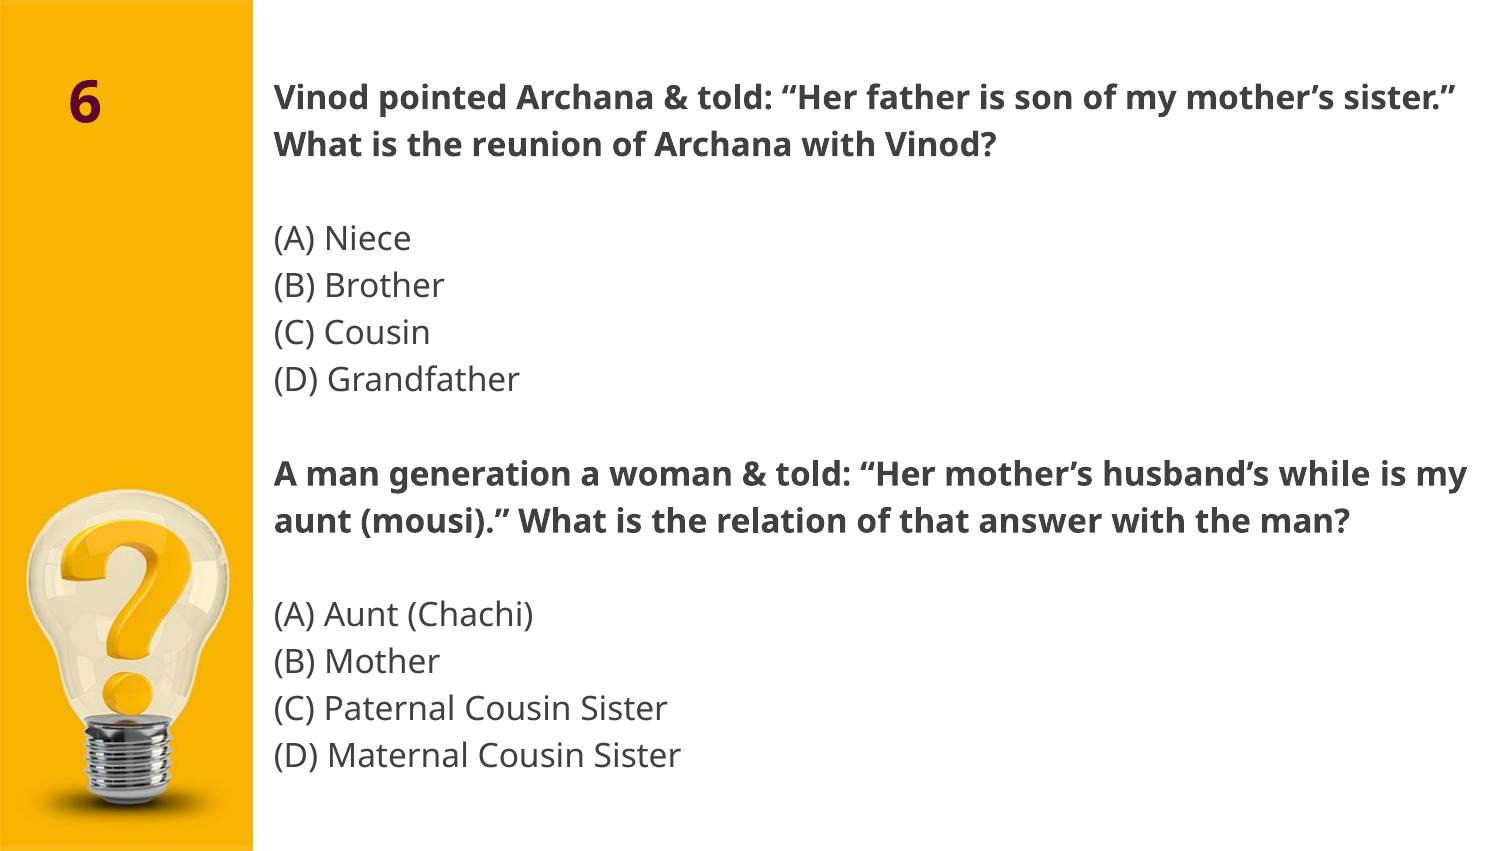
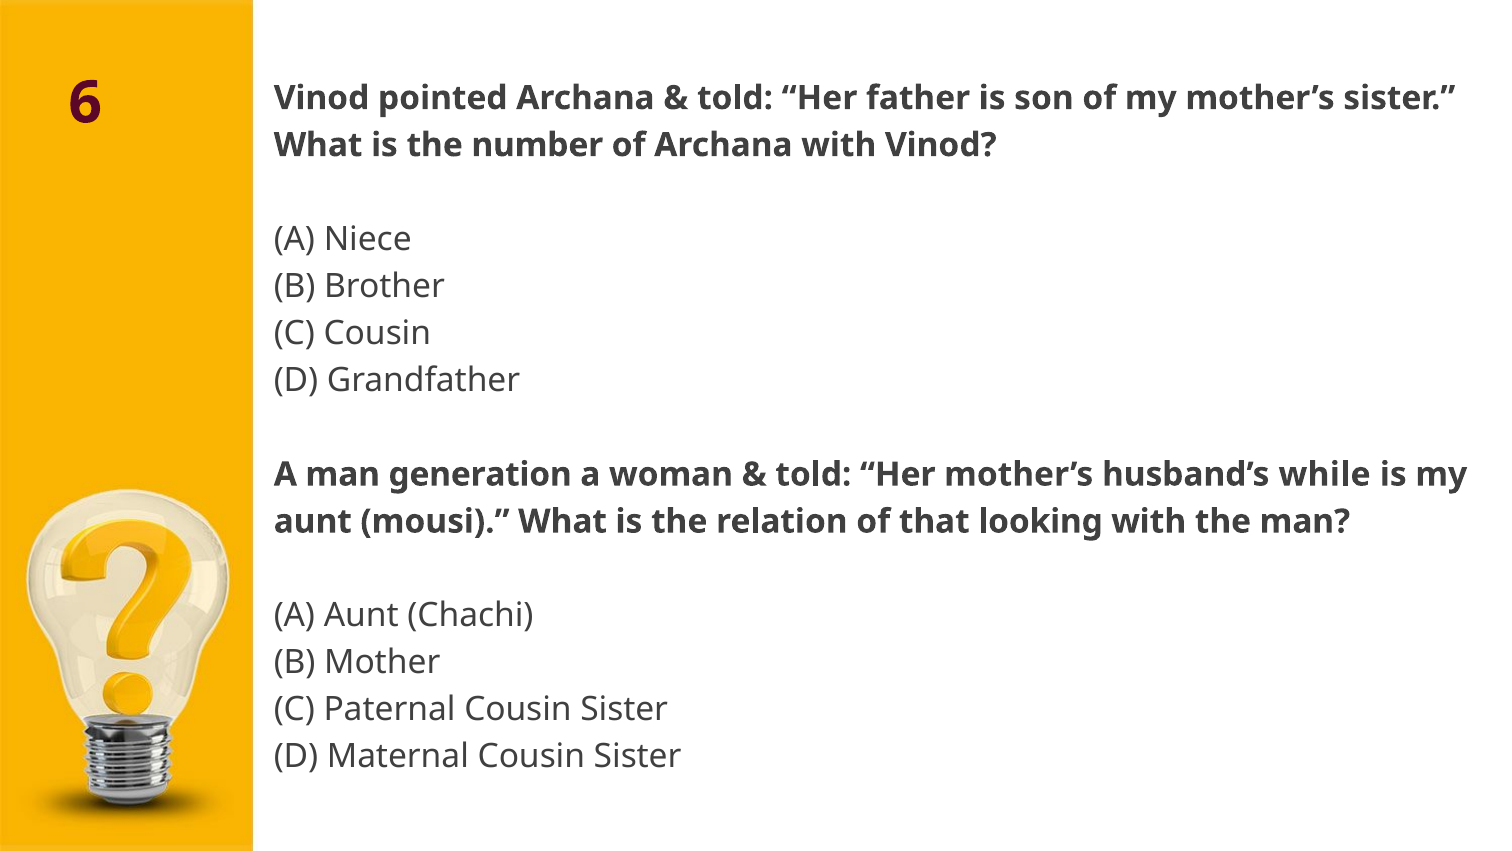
reunion: reunion -> number (537, 145)
answer: answer -> looking (1041, 521)
